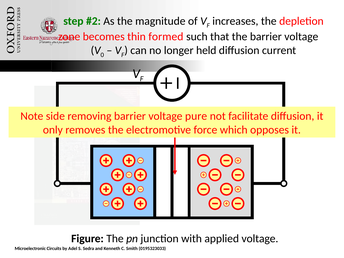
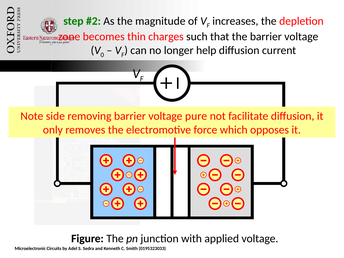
formed: formed -> charges (166, 37)
held: held -> help (206, 50)
